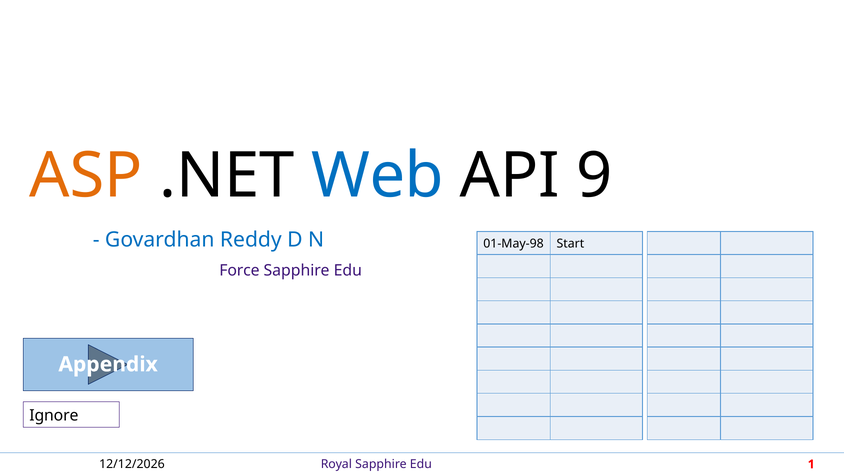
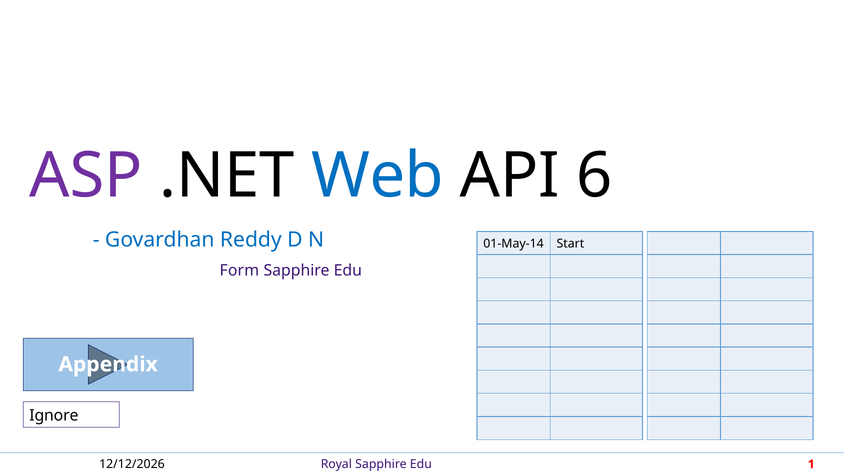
ASP colour: orange -> purple (86, 176)
9: 9 -> 6 (595, 176)
01-May-98: 01-May-98 -> 01-May-14 (514, 244)
Force: Force -> Form (239, 270)
